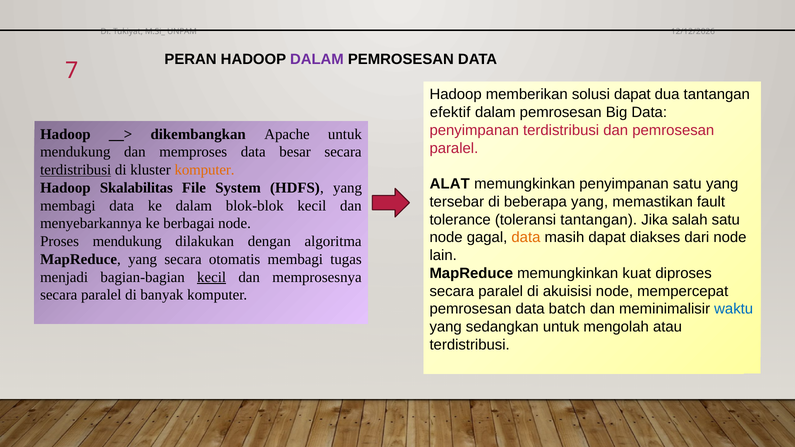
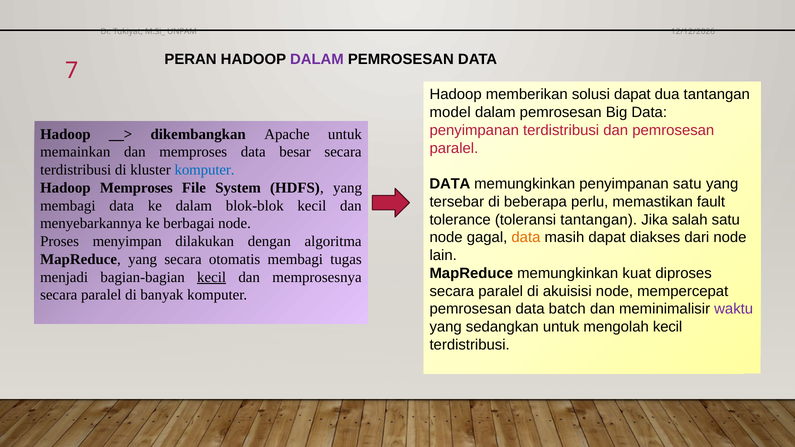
efektif: efektif -> model (450, 112)
mendukung: mendukung -> memainkan (75, 152)
terdistribusi underline: present -> none (76, 170)
komputer colour: orange -> blue (205, 170)
ALAT: ALAT -> DATA (450, 184)
Hadoop Skalabilitas: Skalabilitas -> Memproses (136, 188)
beberapa yang: yang -> perlu (590, 202)
Proses mendukung: mendukung -> menyimpan (127, 241)
waktu colour: blue -> purple (734, 309)
mengolah atau: atau -> kecil (668, 327)
